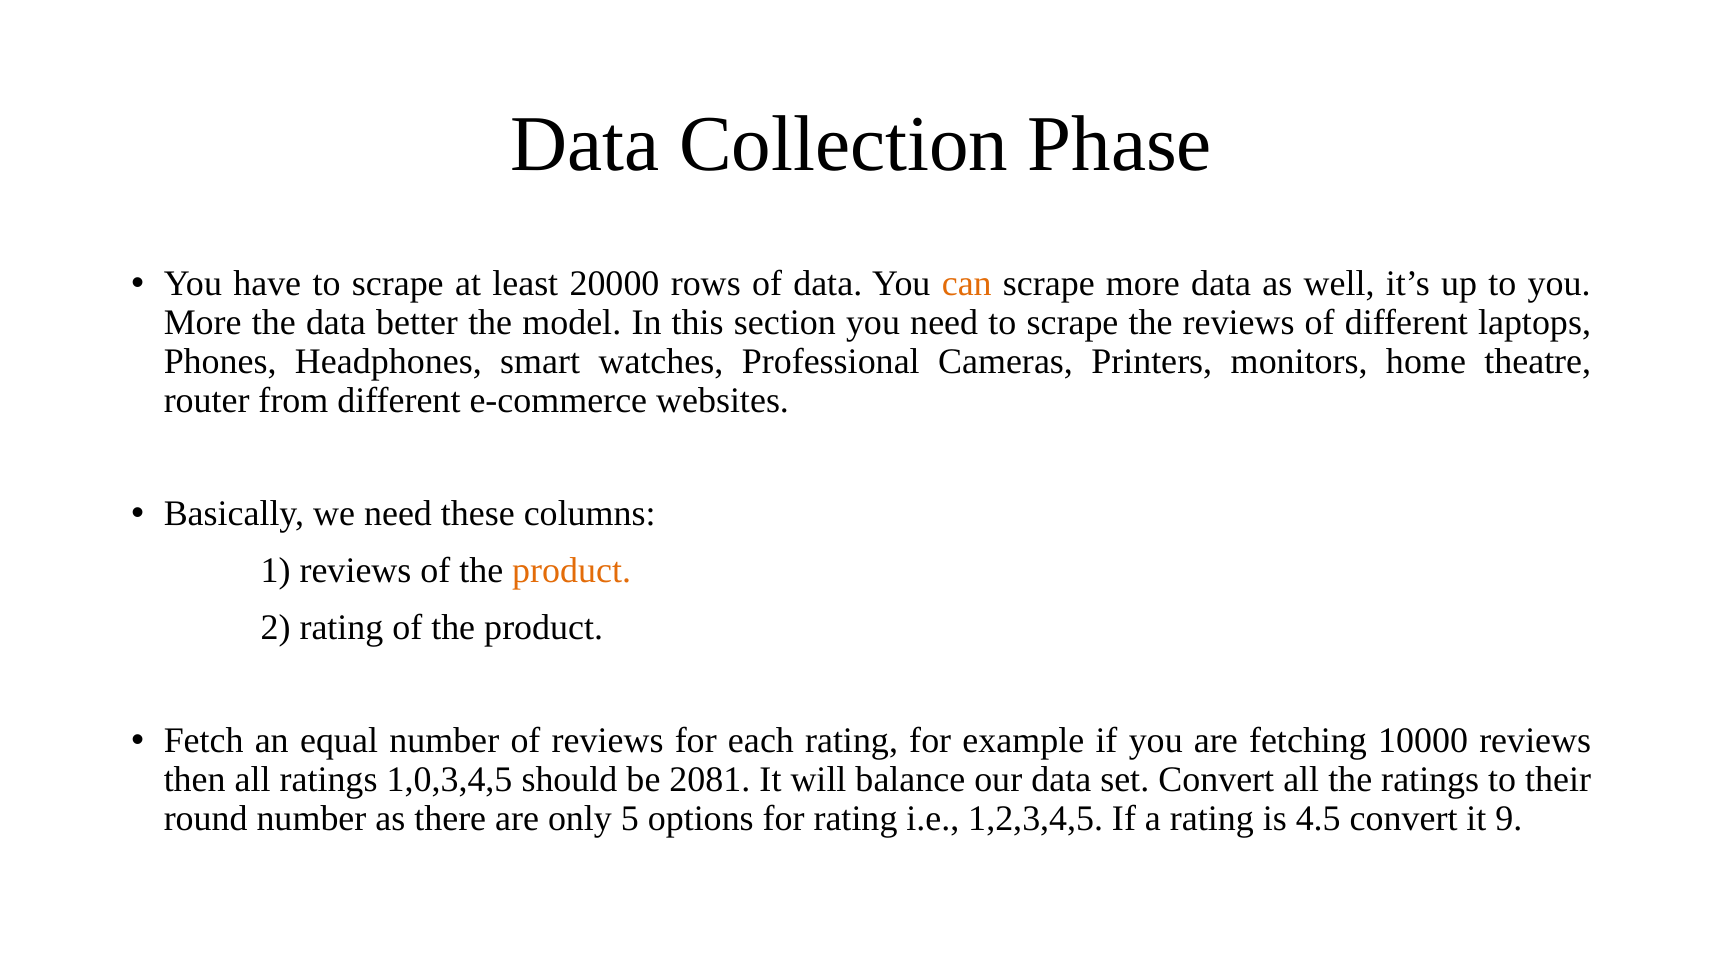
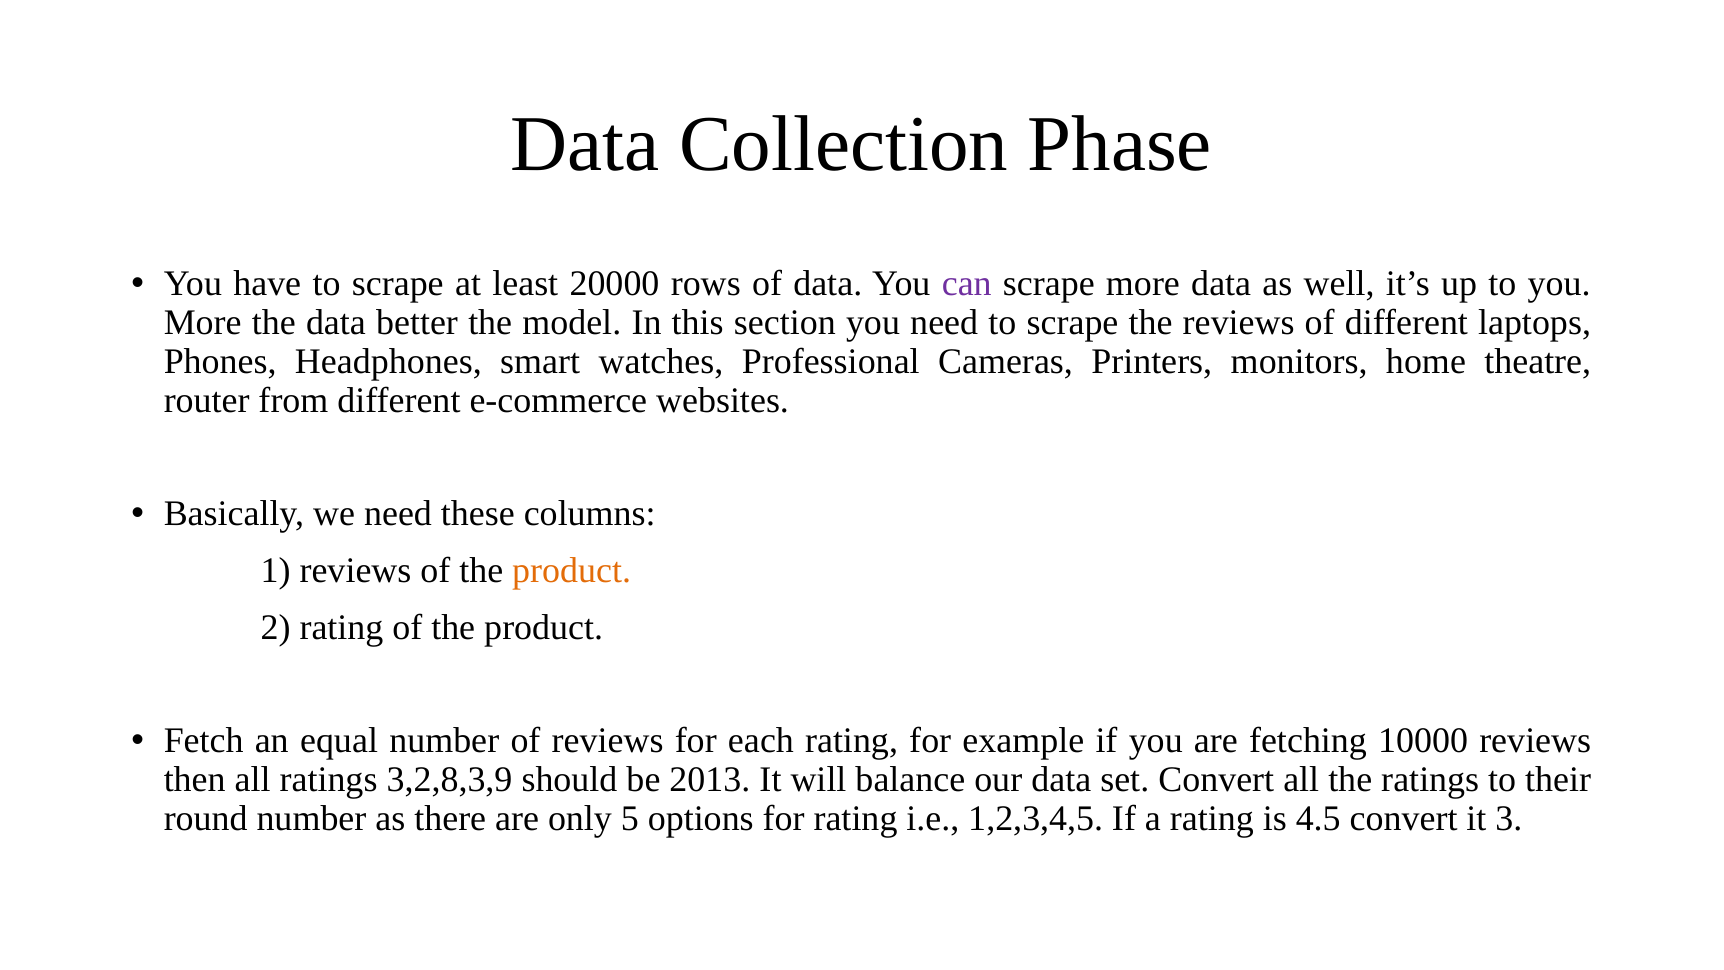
can colour: orange -> purple (967, 284)
1,0,3,4,5: 1,0,3,4,5 -> 3,2,8,3,9 (450, 780)
2081: 2081 -> 2013 (710, 780)
9: 9 -> 3 (1509, 818)
